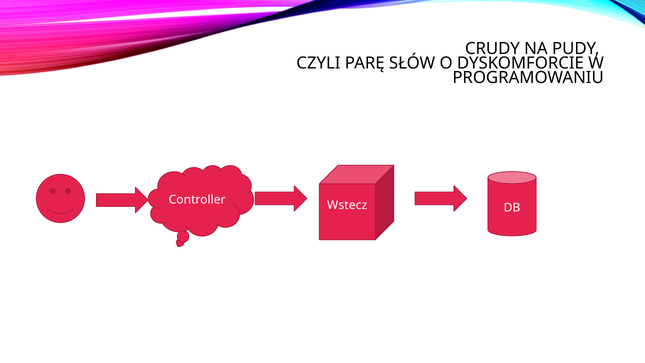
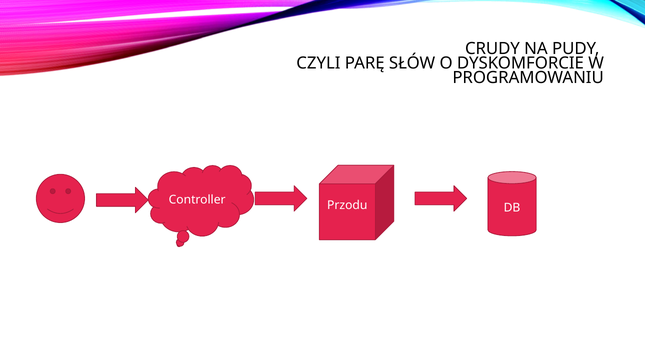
Wstecz: Wstecz -> Przodu (347, 205)
